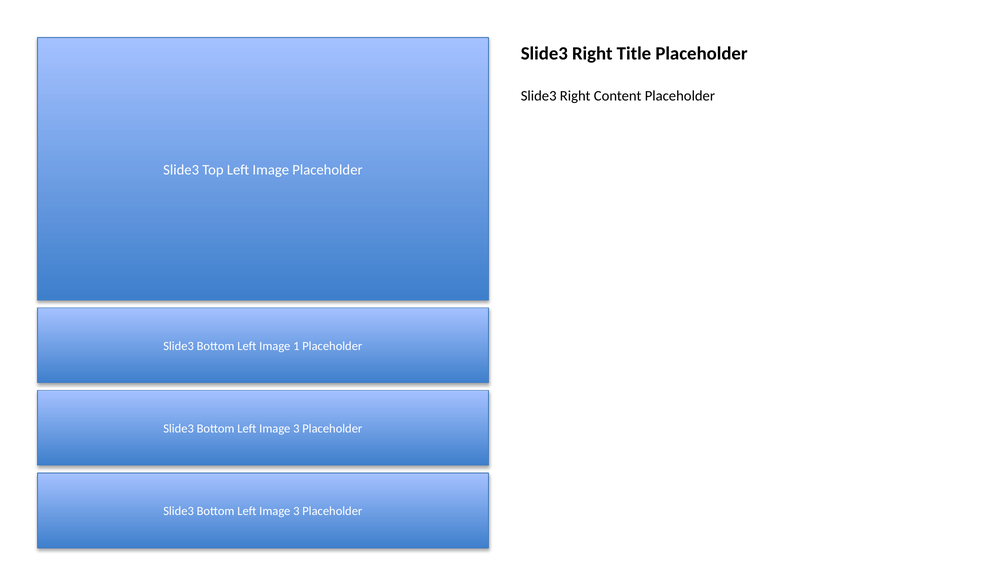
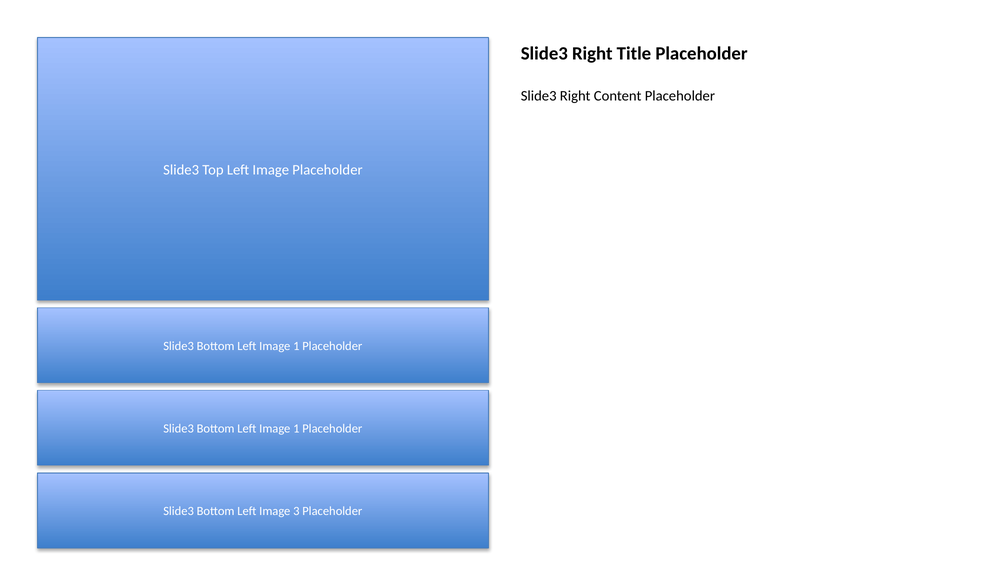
3: 3 -> 1 (296, 429)
